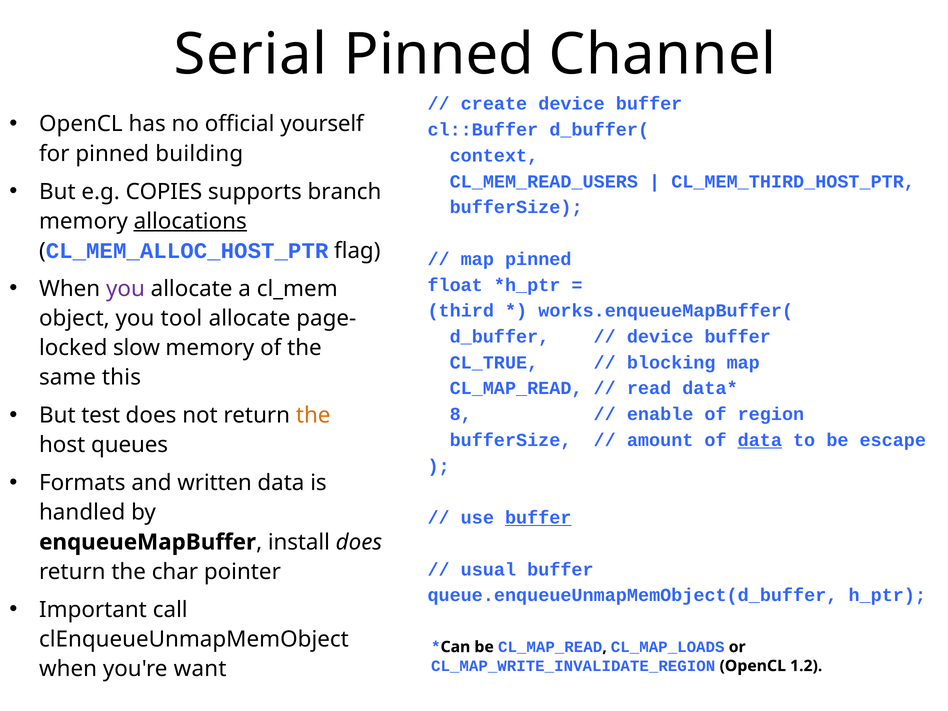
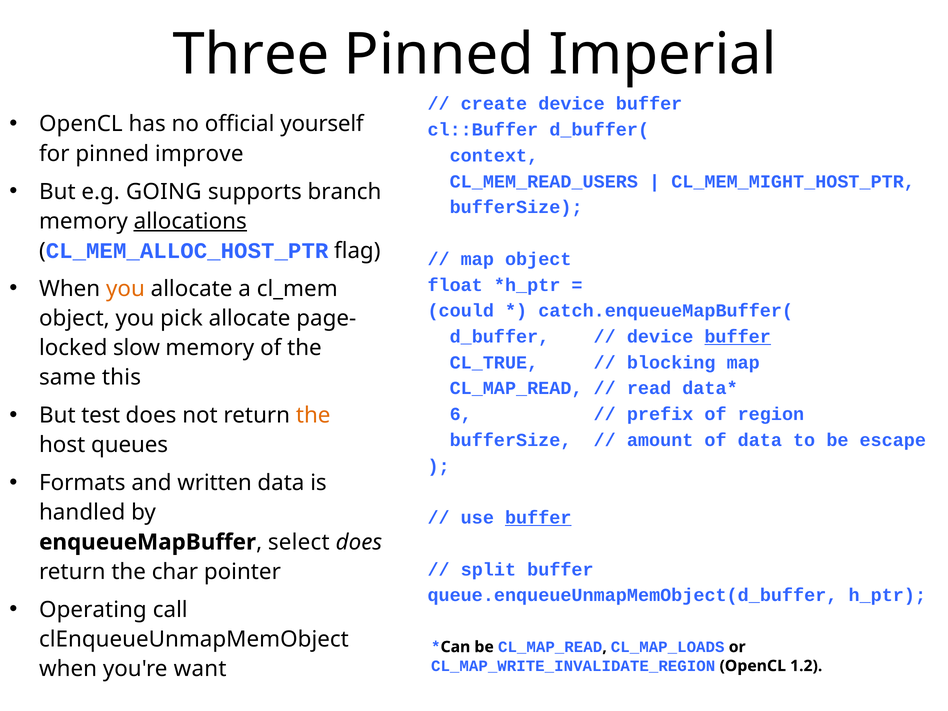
Serial: Serial -> Three (251, 55)
Channel: Channel -> Imperial (663, 55)
building: building -> improve (199, 154)
CL_MEM_THIRD_HOST_PTR: CL_MEM_THIRD_HOST_PTR -> CL_MEM_MIGHT_HOST_PTR (793, 181)
COPIES: COPIES -> GOING (164, 192)
map pinned: pinned -> object (538, 259)
you colour: purple -> orange (125, 289)
third: third -> could (461, 311)
works.enqueueMapBuffer(: works.enqueueMapBuffer( -> catch.enqueueMapBuffer( (666, 311)
tool: tool -> pick (181, 318)
buffer underline: none -> present (738, 337)
8: 8 -> 6 (461, 414)
enable: enable -> prefix (660, 414)
data underline: present -> none (760, 440)
install: install -> select (299, 542)
usual: usual -> split (488, 569)
Important: Important -> Operating (93, 610)
